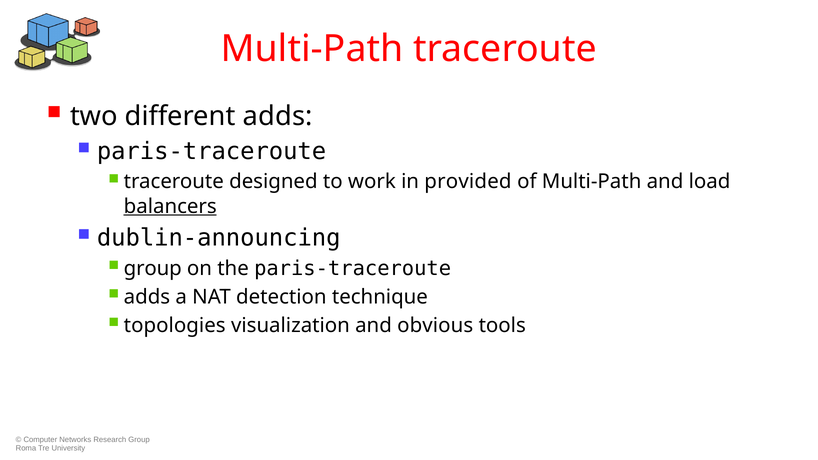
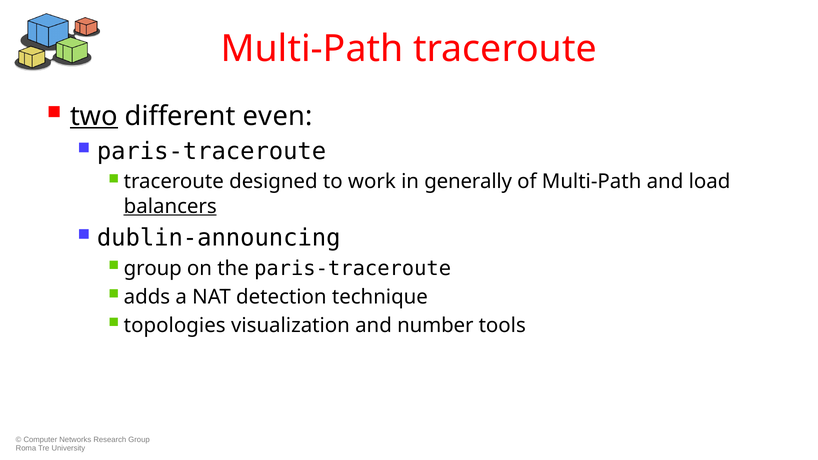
two underline: none -> present (94, 116)
different adds: adds -> even (278, 116)
provided: provided -> generally (468, 182)
obvious: obvious -> number (435, 326)
